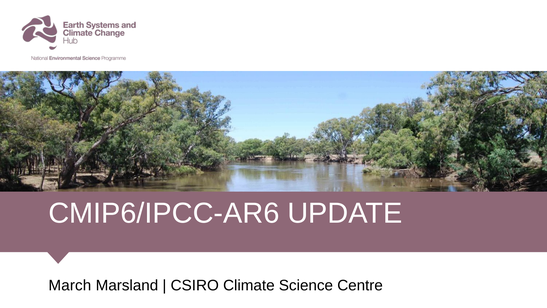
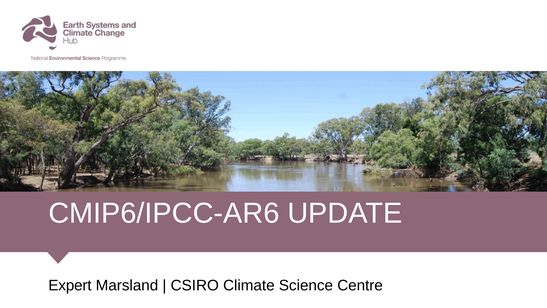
March: March -> Expert (70, 285)
